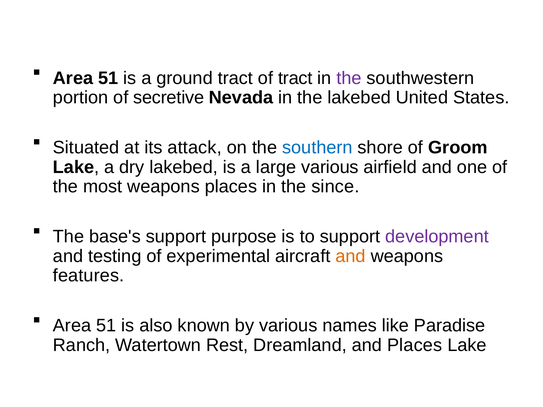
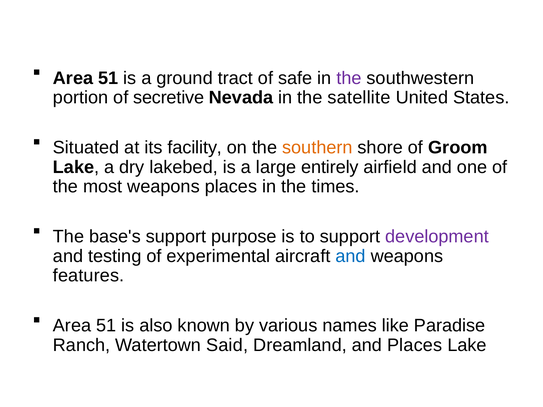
of tract: tract -> safe (295, 78)
the lakebed: lakebed -> satellite (359, 98)
attack: attack -> facility (195, 148)
southern colour: blue -> orange (317, 148)
large various: various -> entirely (330, 167)
since: since -> times (335, 187)
and colour: orange -> blue (351, 256)
Rest: Rest -> Said (227, 345)
